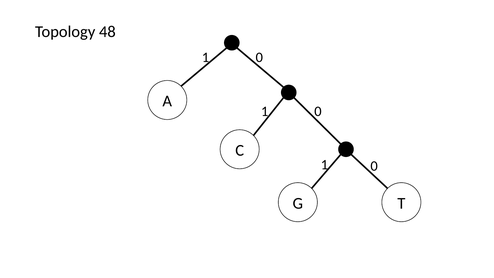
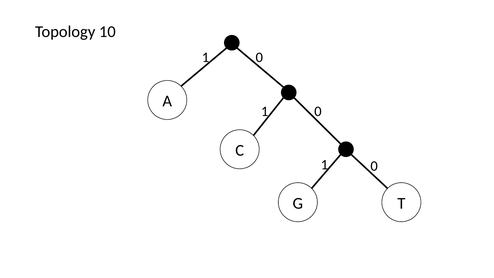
48: 48 -> 10 (107, 32)
